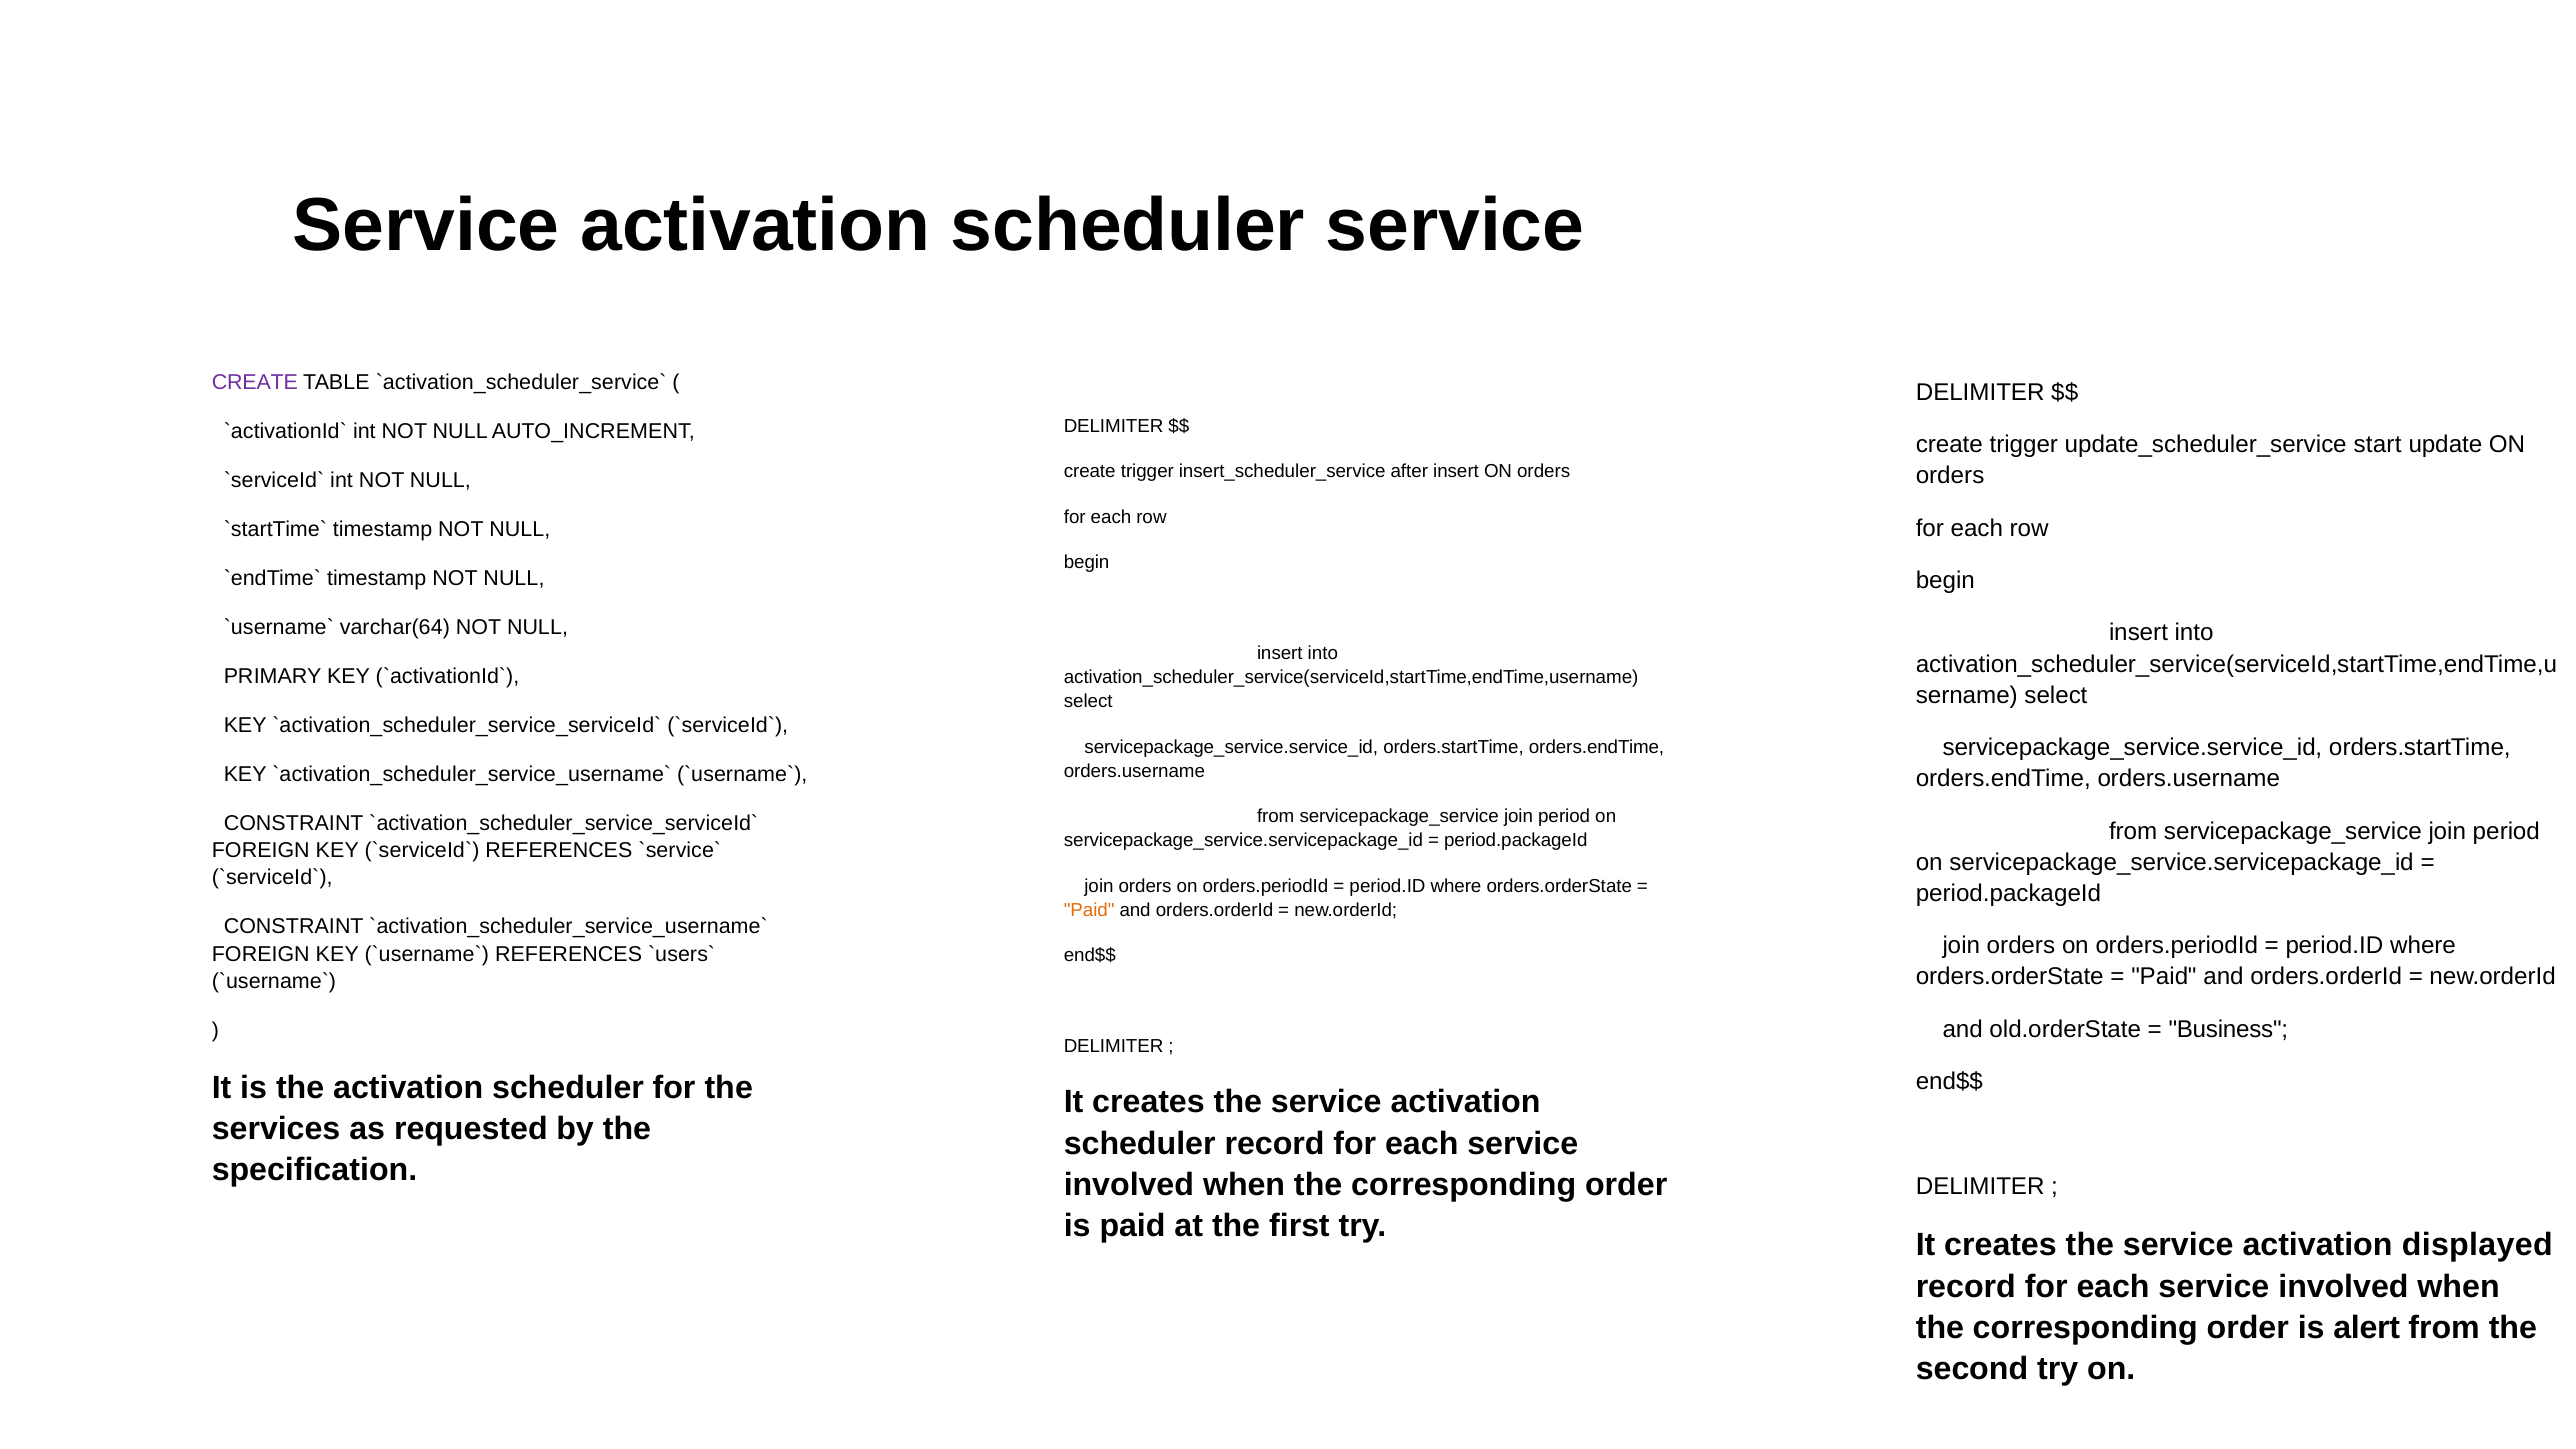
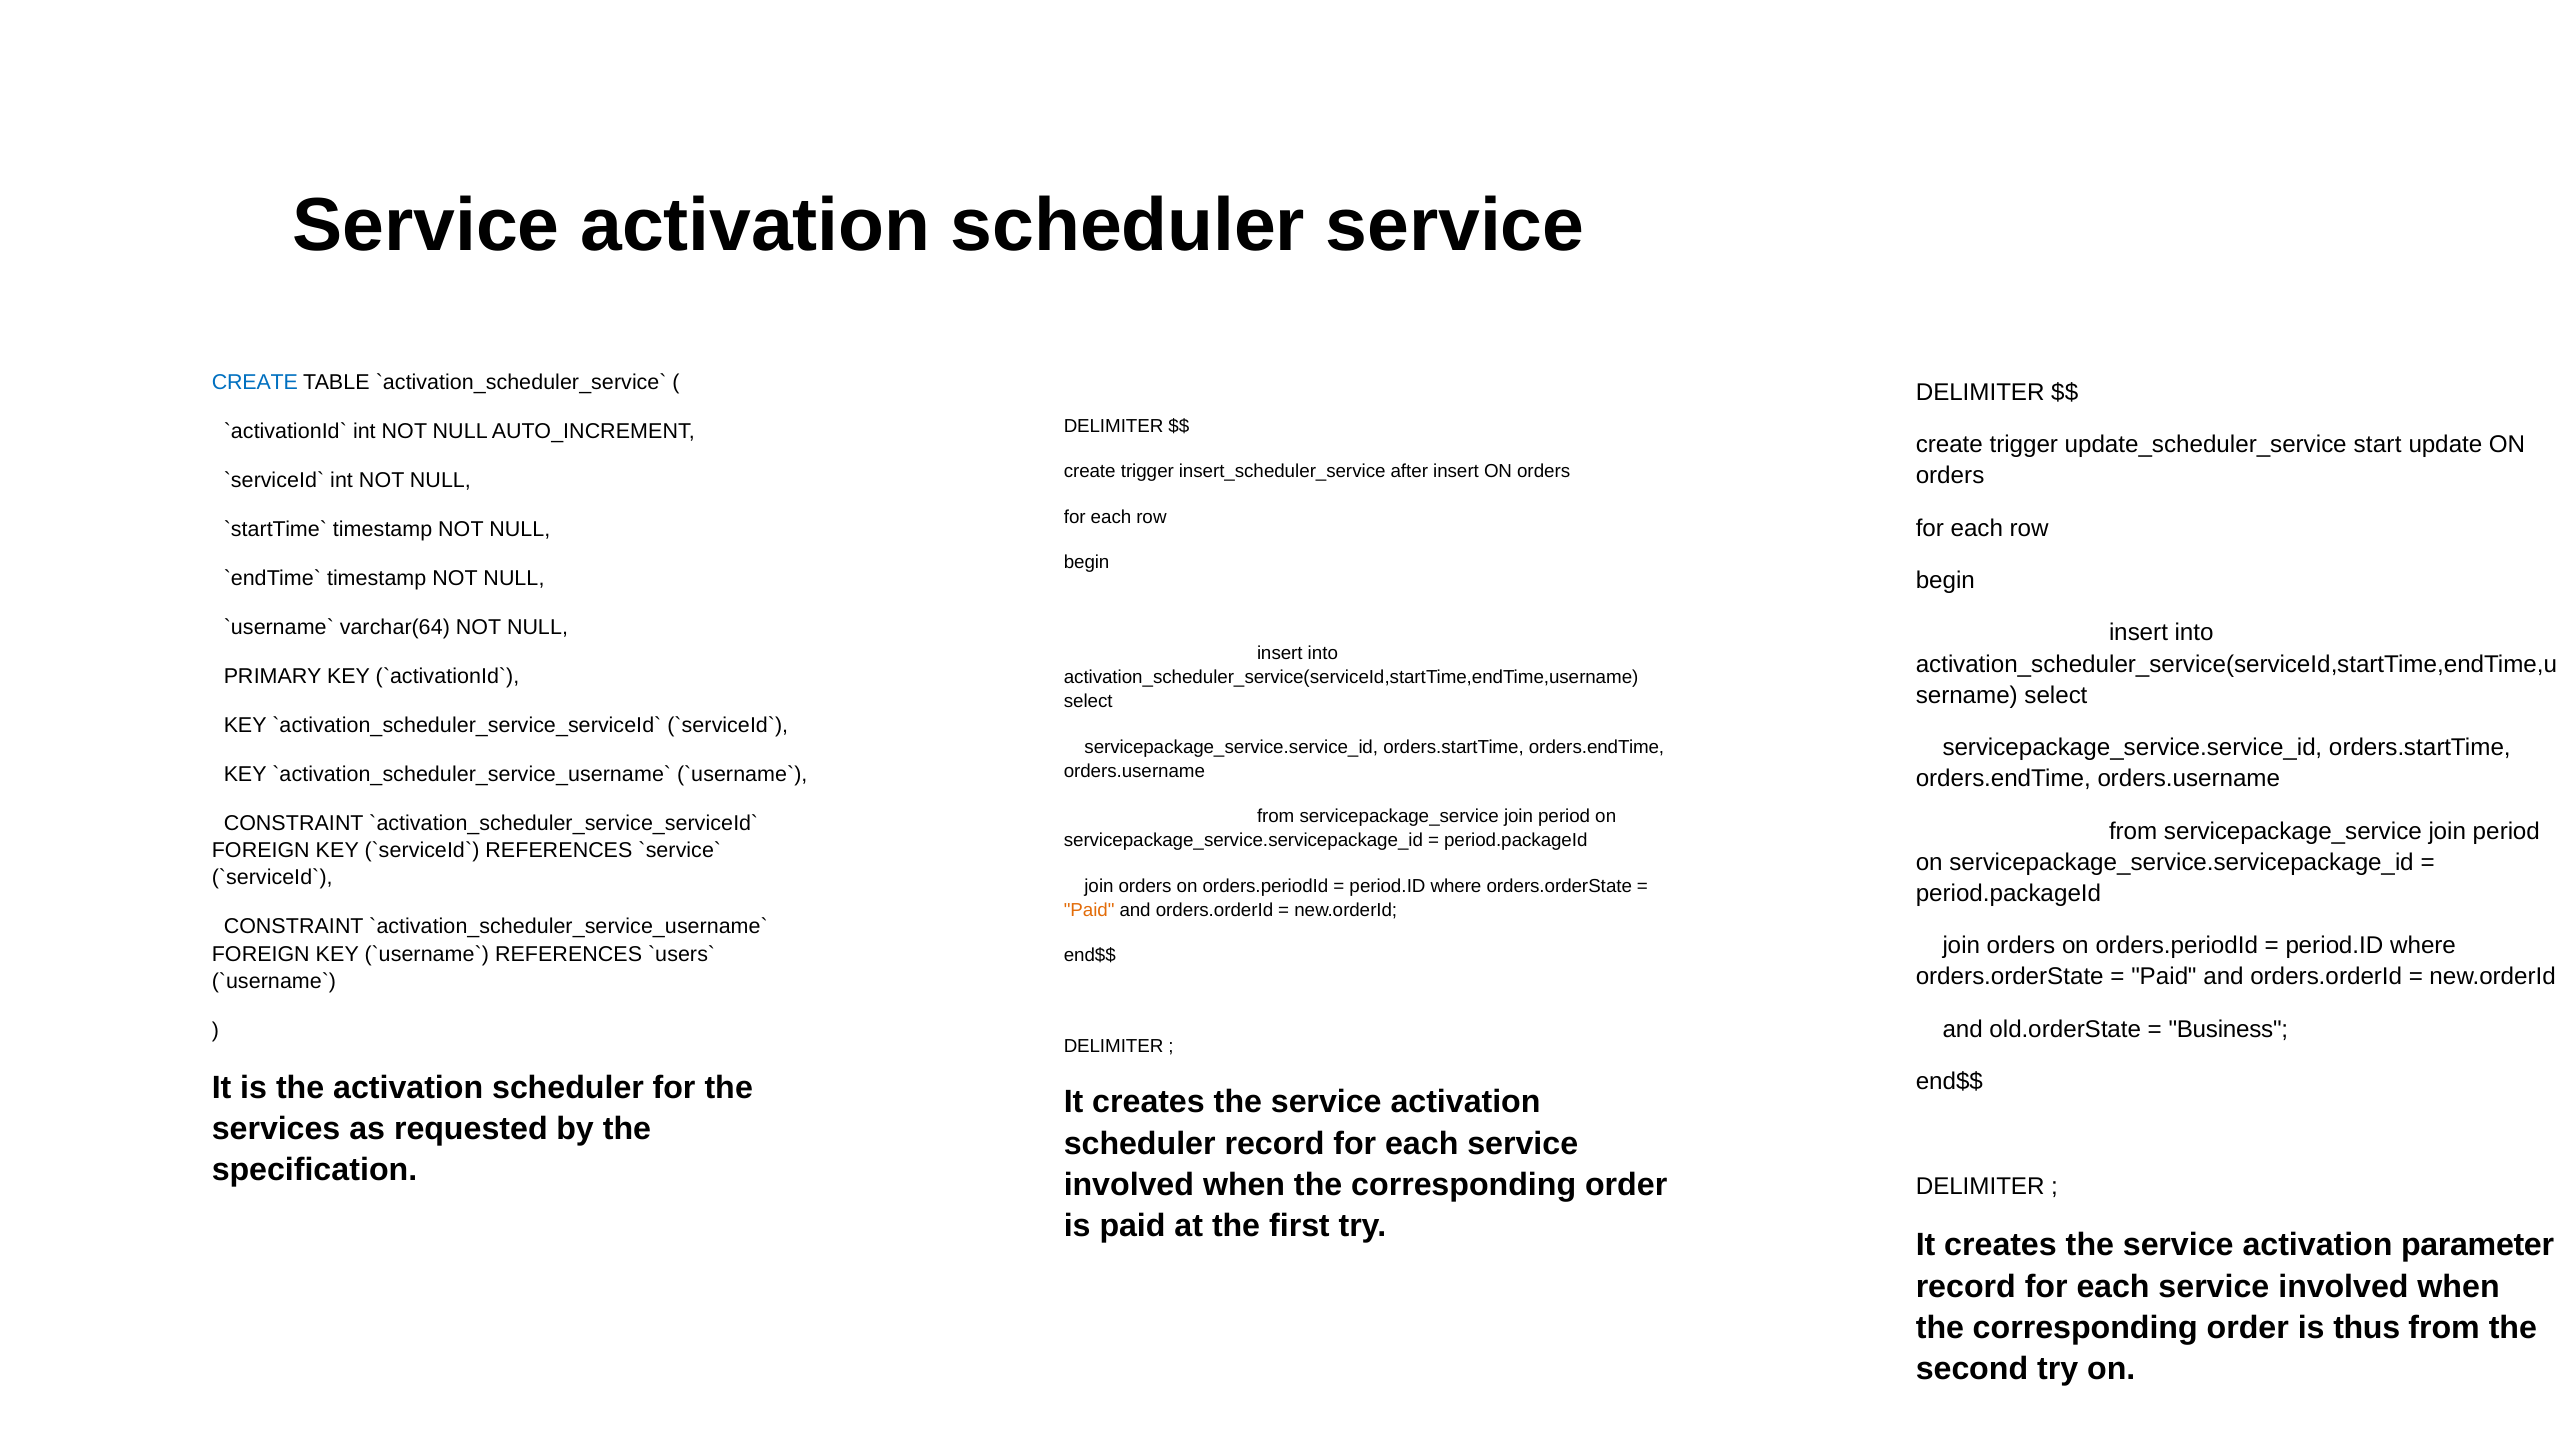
CREATE colour: purple -> blue (255, 383)
displayed: displayed -> parameter (2478, 1245)
alert: alert -> thus (2367, 1328)
